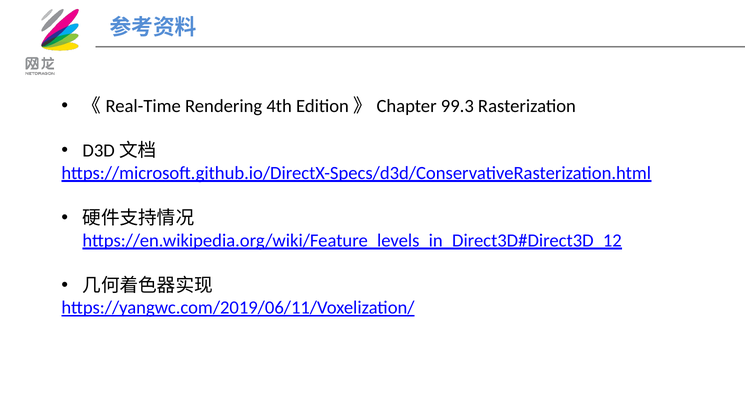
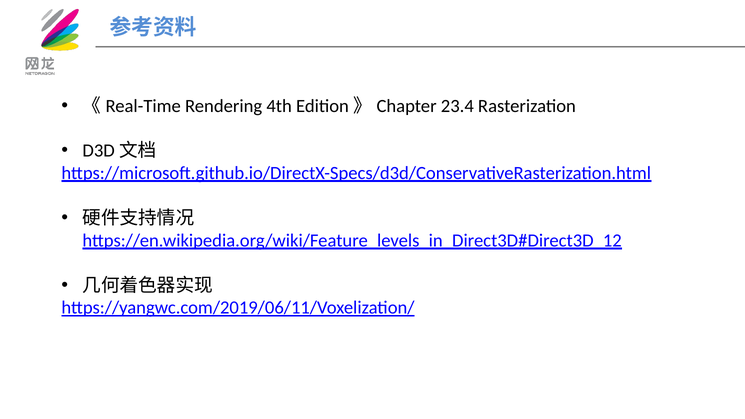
99.3: 99.3 -> 23.4 (457, 106)
